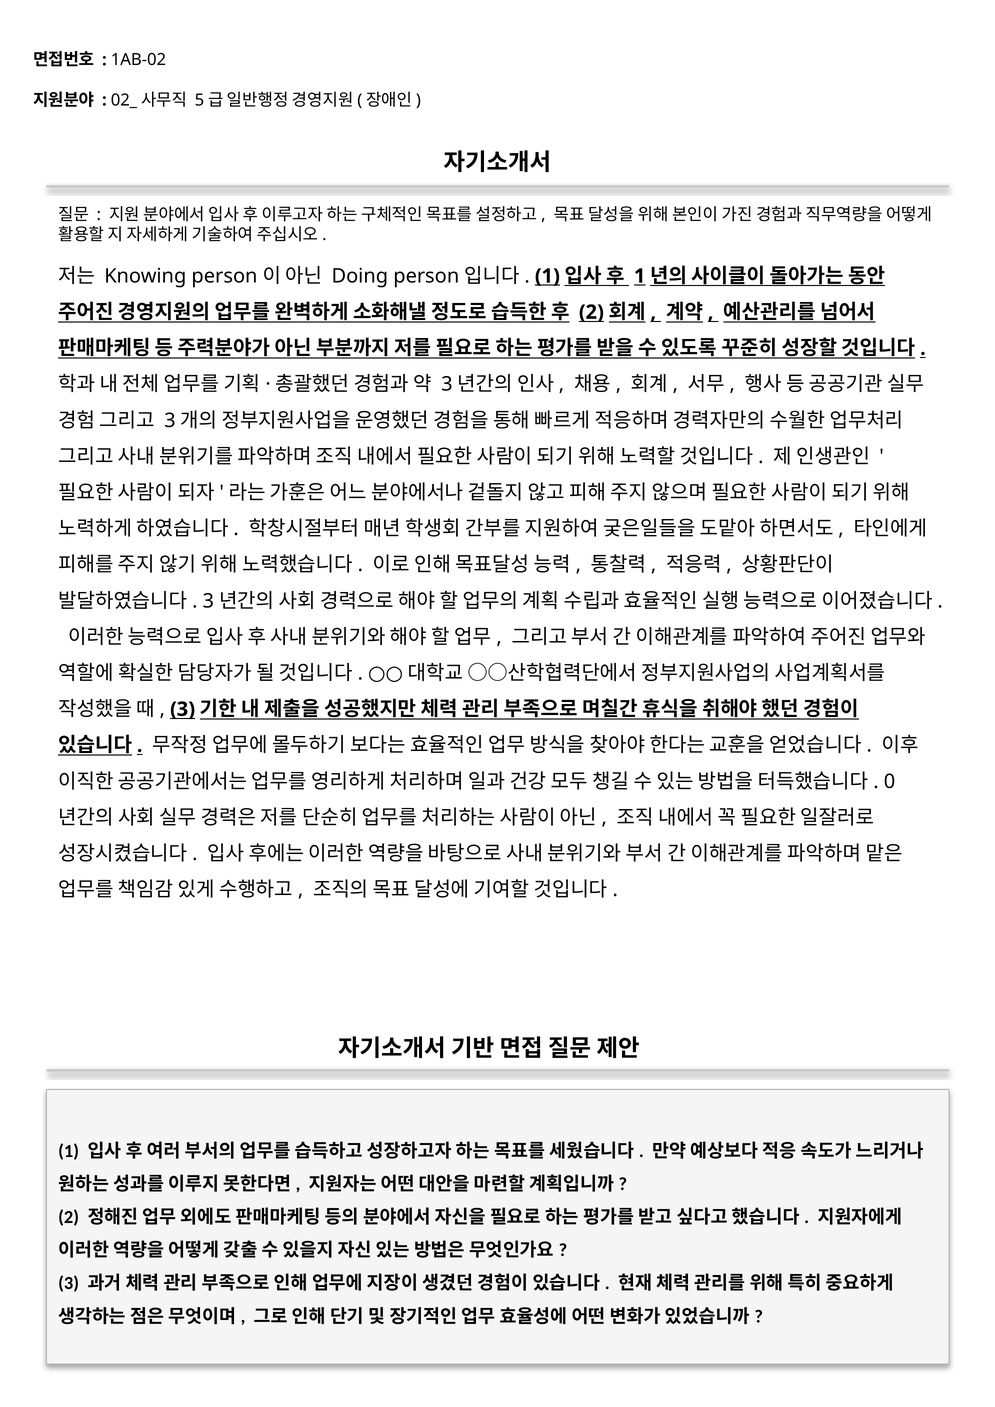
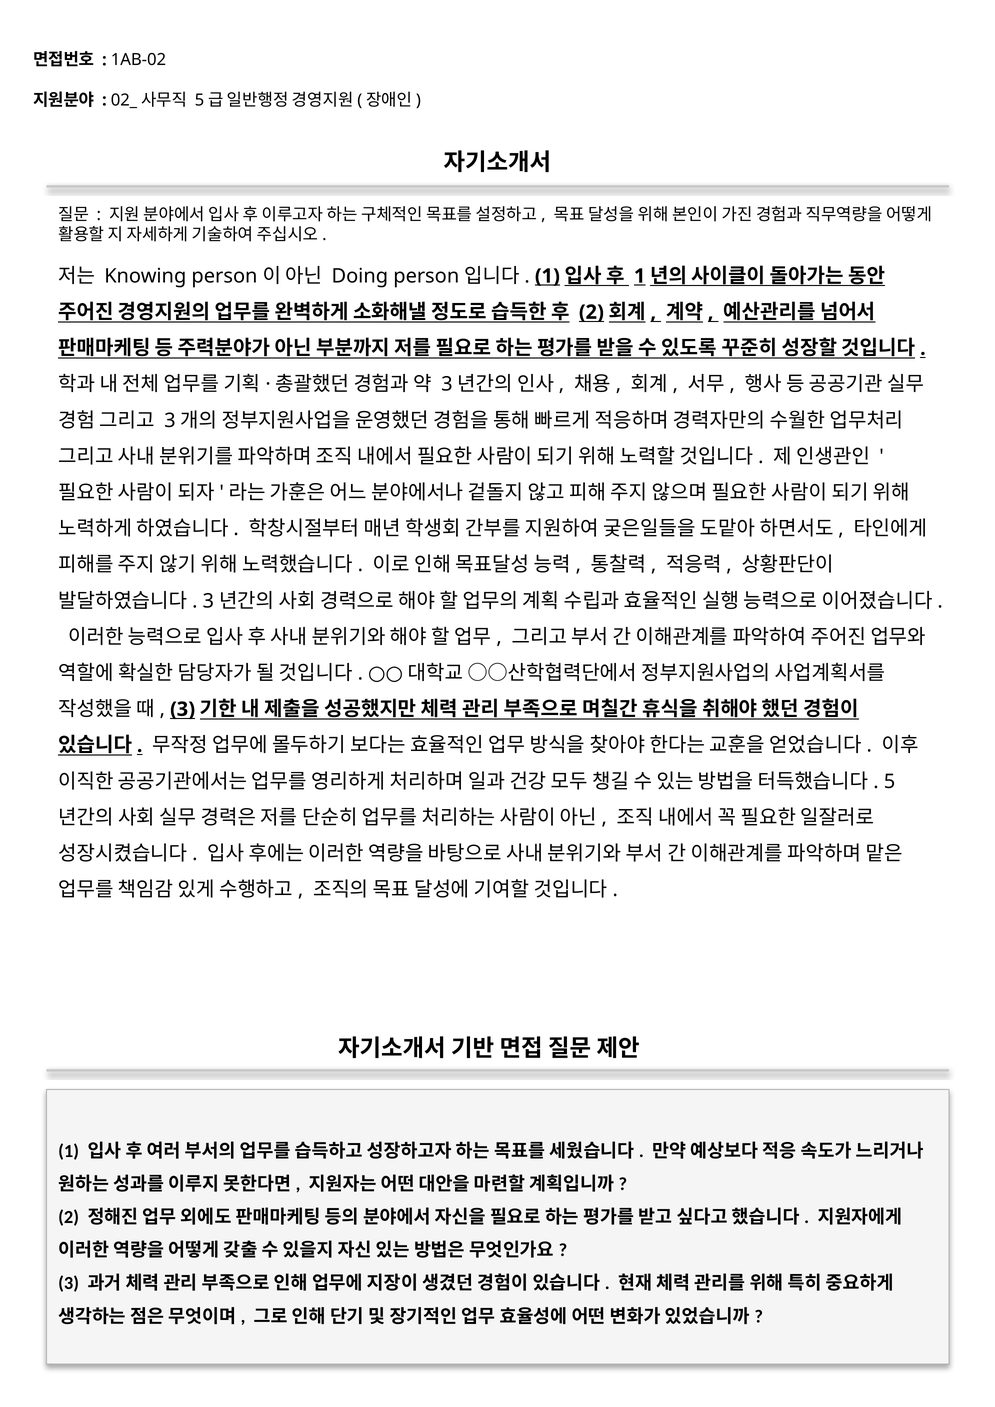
0: 0 -> 5 (890, 782)
